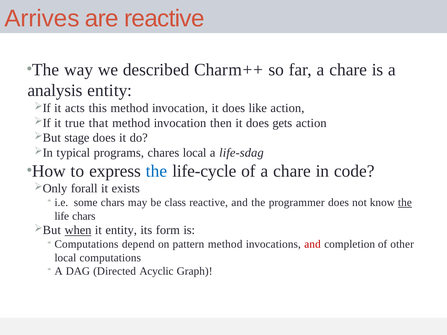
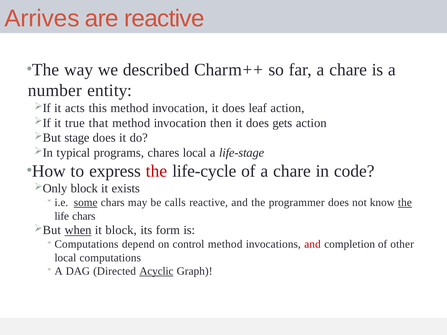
analysis: analysis -> number (55, 91)
like: like -> leaf (258, 108)
life-sdag: life-sdag -> life-stage (242, 153)
the colour: blue -> red (156, 171)
forall: forall -> block (84, 189)
some underline: none -> present (86, 203)
class: class -> calls (175, 203)
it entity: entity -> block (121, 230)
pattern: pattern -> control (188, 244)
Acyclic underline: none -> present (156, 271)
